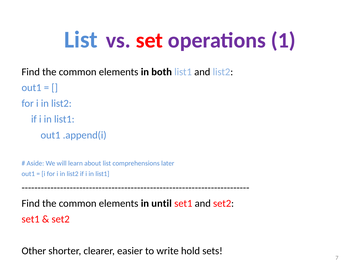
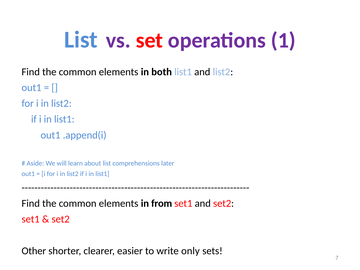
until: until -> from (162, 203)
hold: hold -> only (190, 251)
